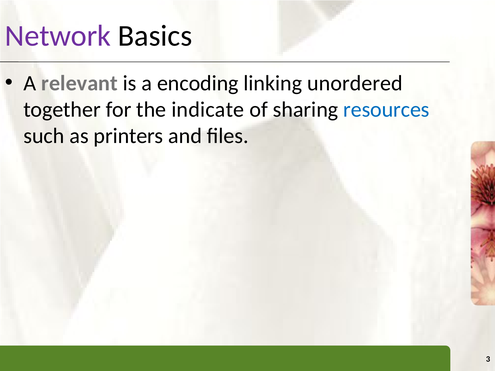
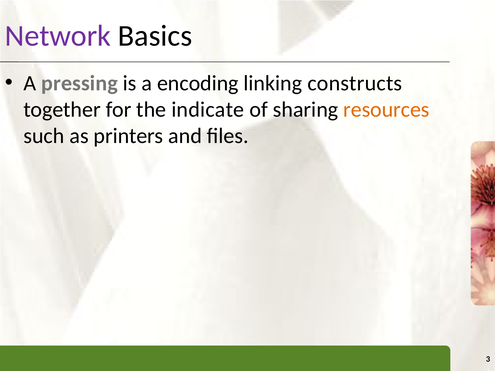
relevant: relevant -> pressing (79, 83)
unordered: unordered -> constructs (355, 83)
resources colour: blue -> orange (386, 110)
